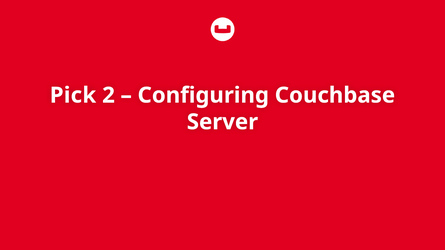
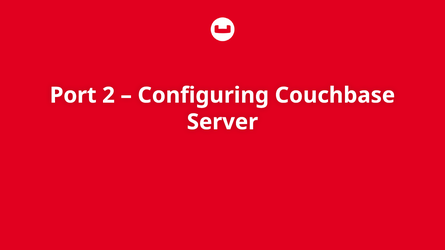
Pick: Pick -> Port (73, 95)
